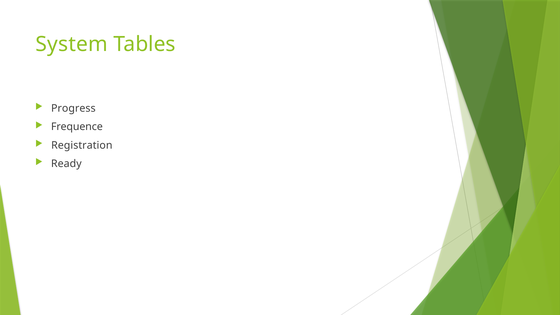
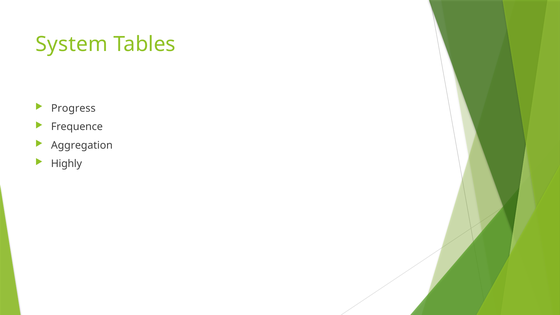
Registration: Registration -> Aggregation (82, 145)
Ready: Ready -> Highly (66, 164)
